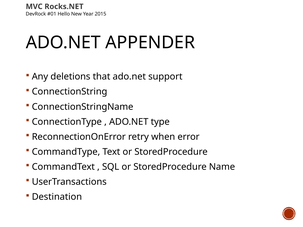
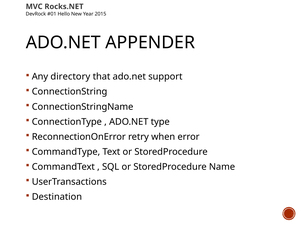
deletions: deletions -> directory (70, 77)
